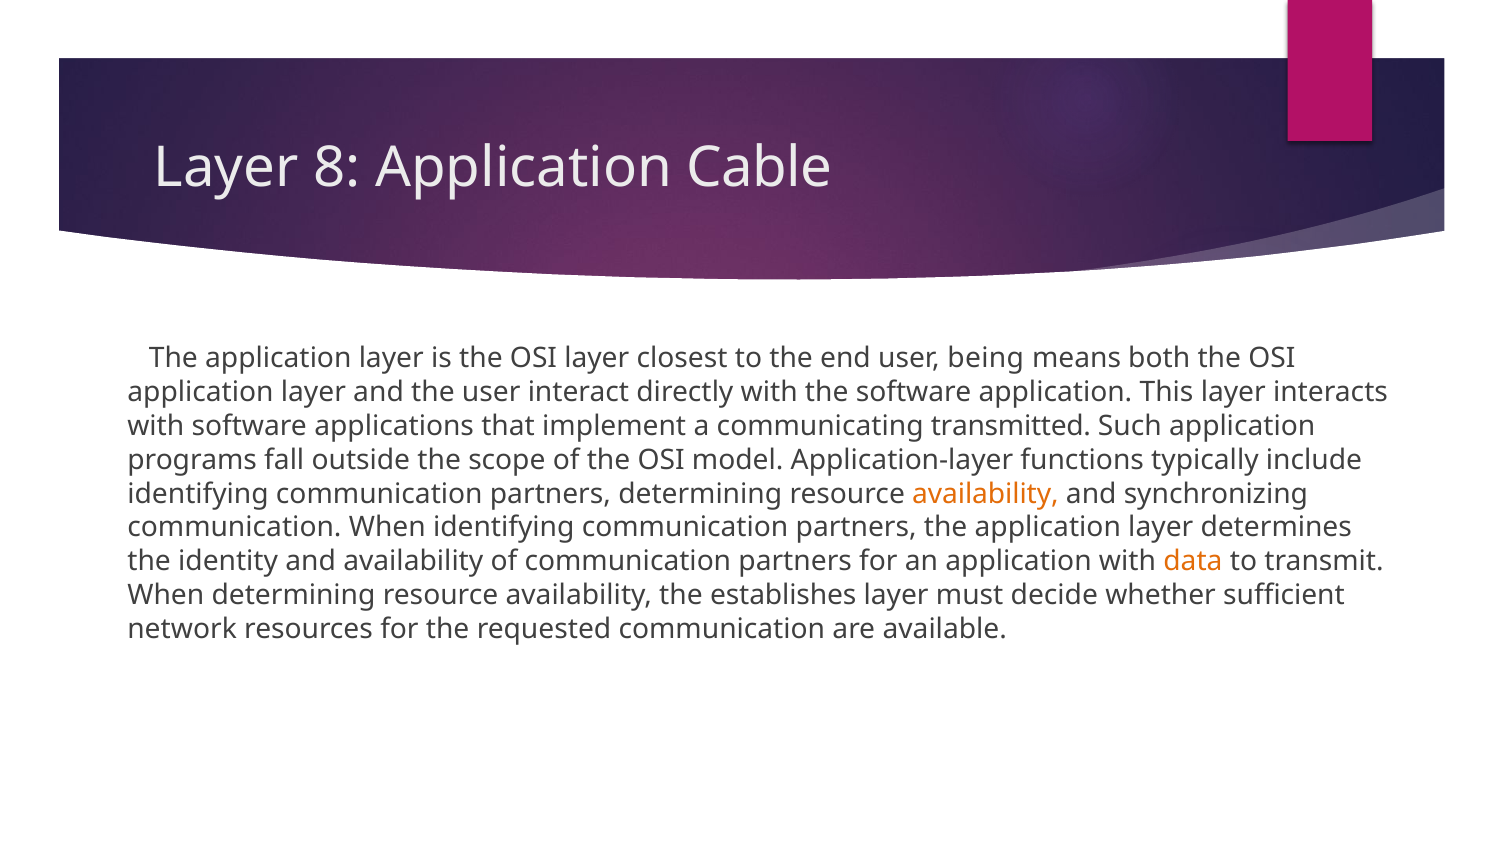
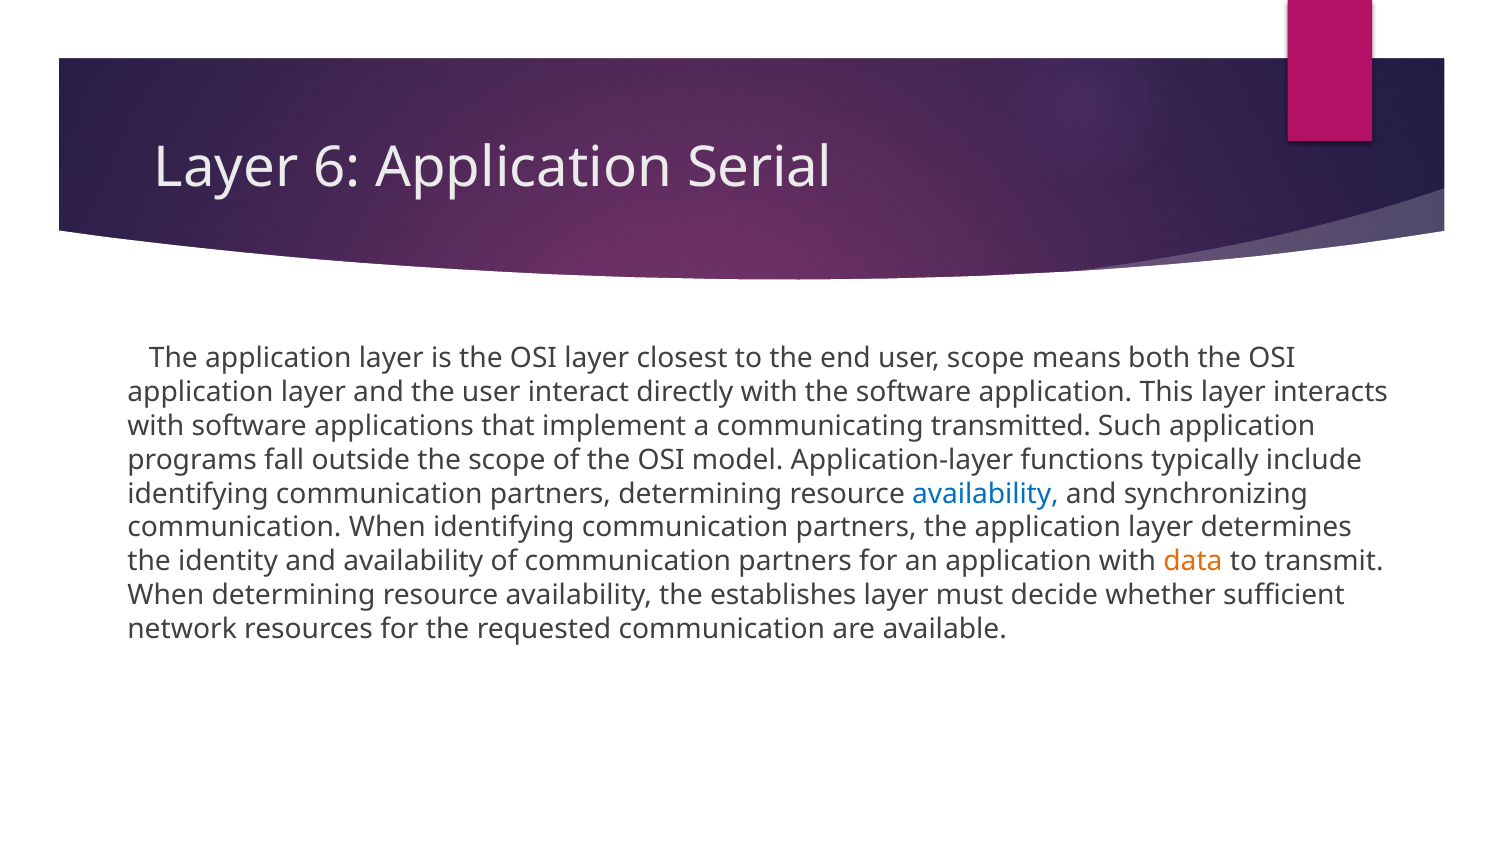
8: 8 -> 6 (337, 168)
Cable: Cable -> Serial (760, 168)
user being: being -> scope (986, 358)
availability colour: orange -> blue (985, 494)
